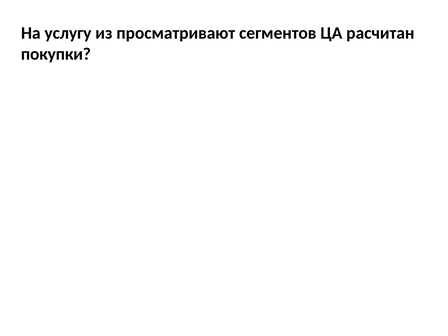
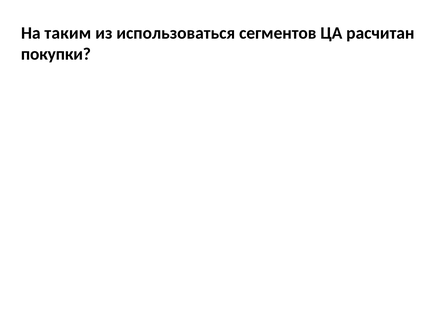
услугу: услугу -> таким (68, 33)
просматривают: просматривают -> использоваться (176, 33)
